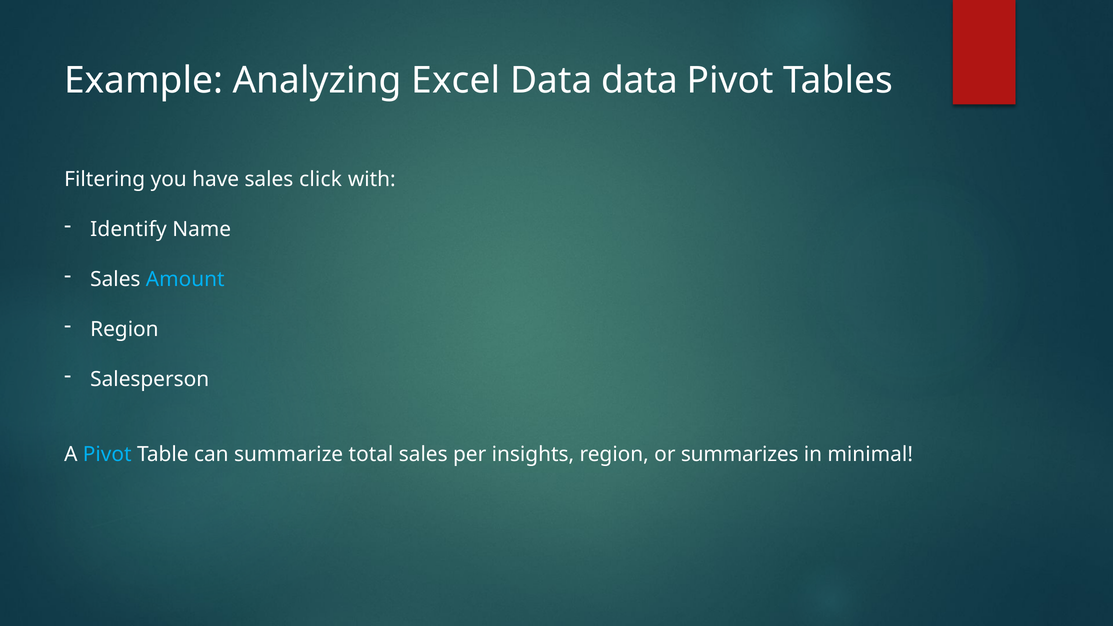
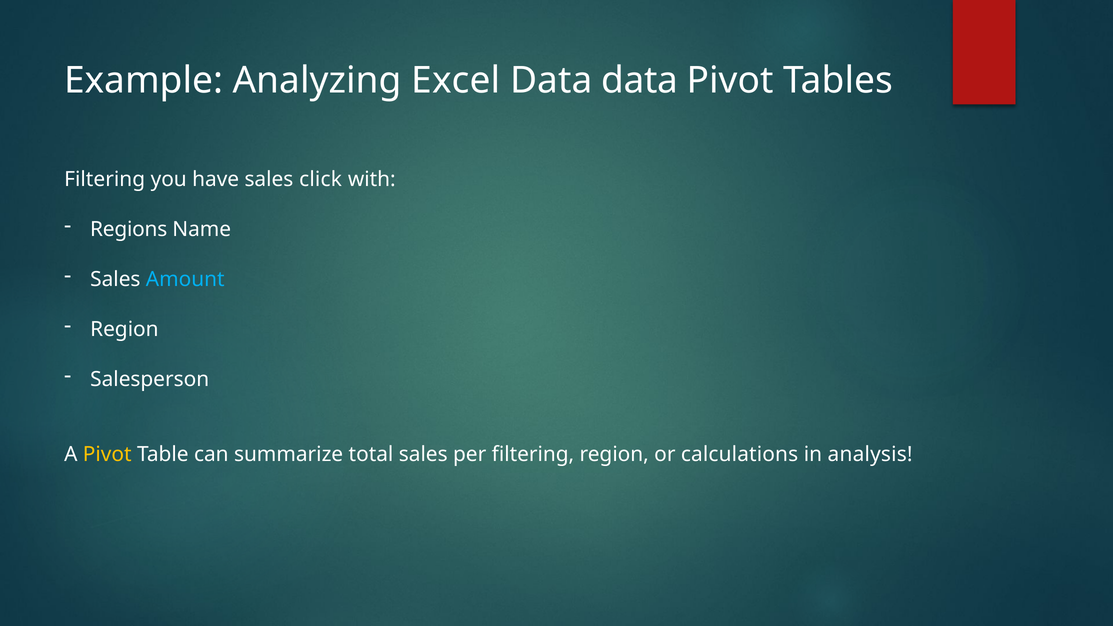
Identify: Identify -> Regions (129, 229)
Pivot colour: light blue -> yellow (107, 455)
per insights: insights -> filtering (533, 455)
summarizes: summarizes -> calculations (740, 455)
minimal: minimal -> analysis (870, 455)
